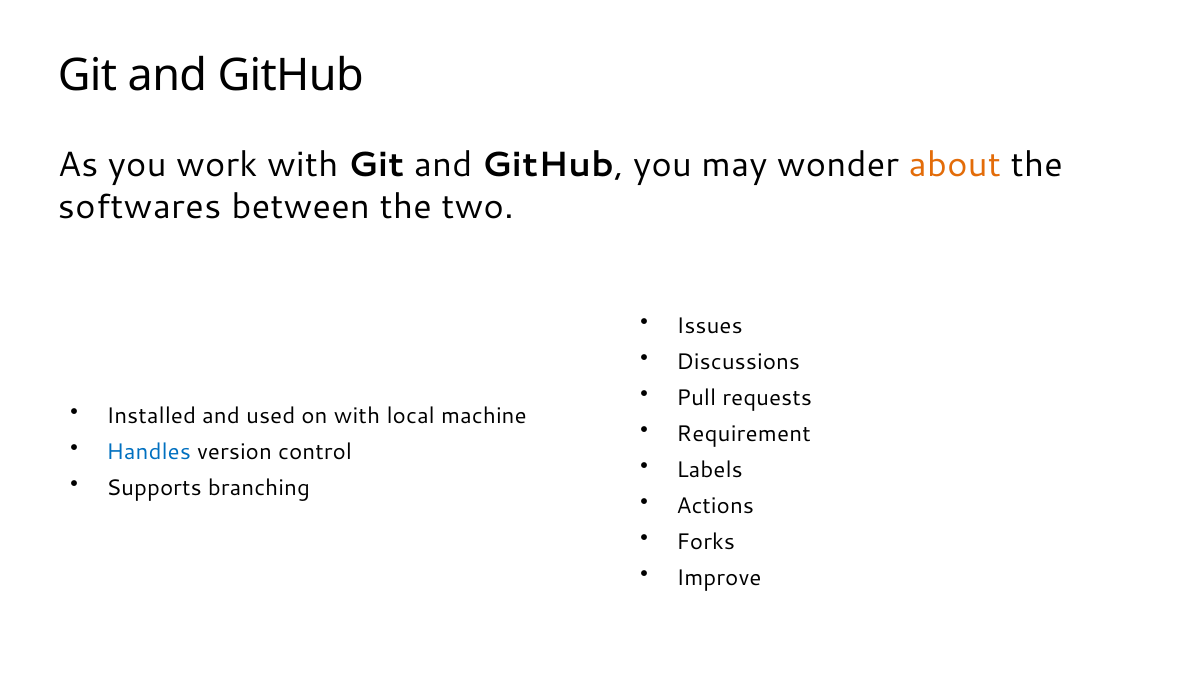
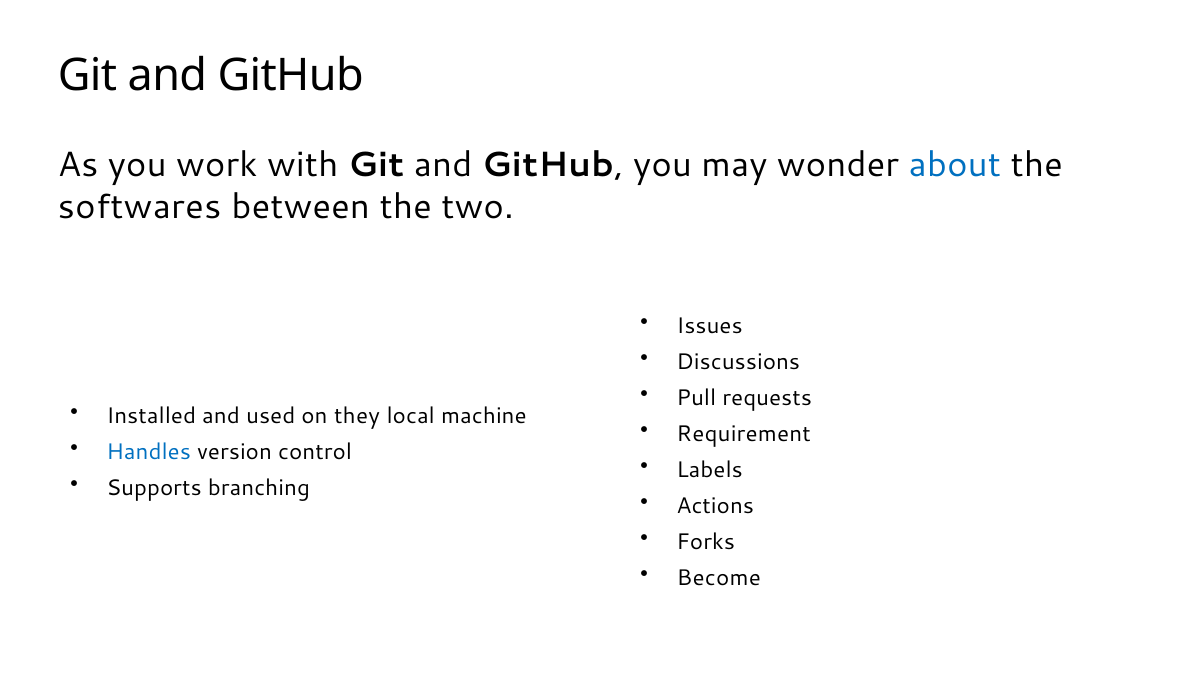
about colour: orange -> blue (955, 165)
on with: with -> they (357, 416)
Improve: Improve -> Become (719, 578)
